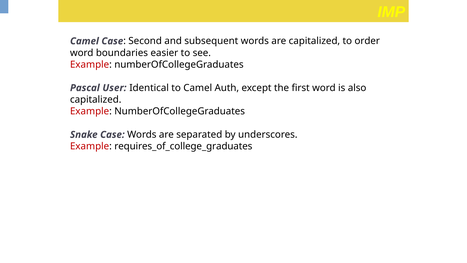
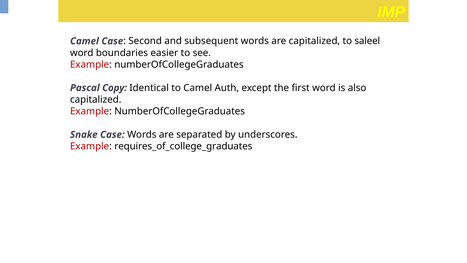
order: order -> saleel (367, 41)
User: User -> Copy (115, 88)
